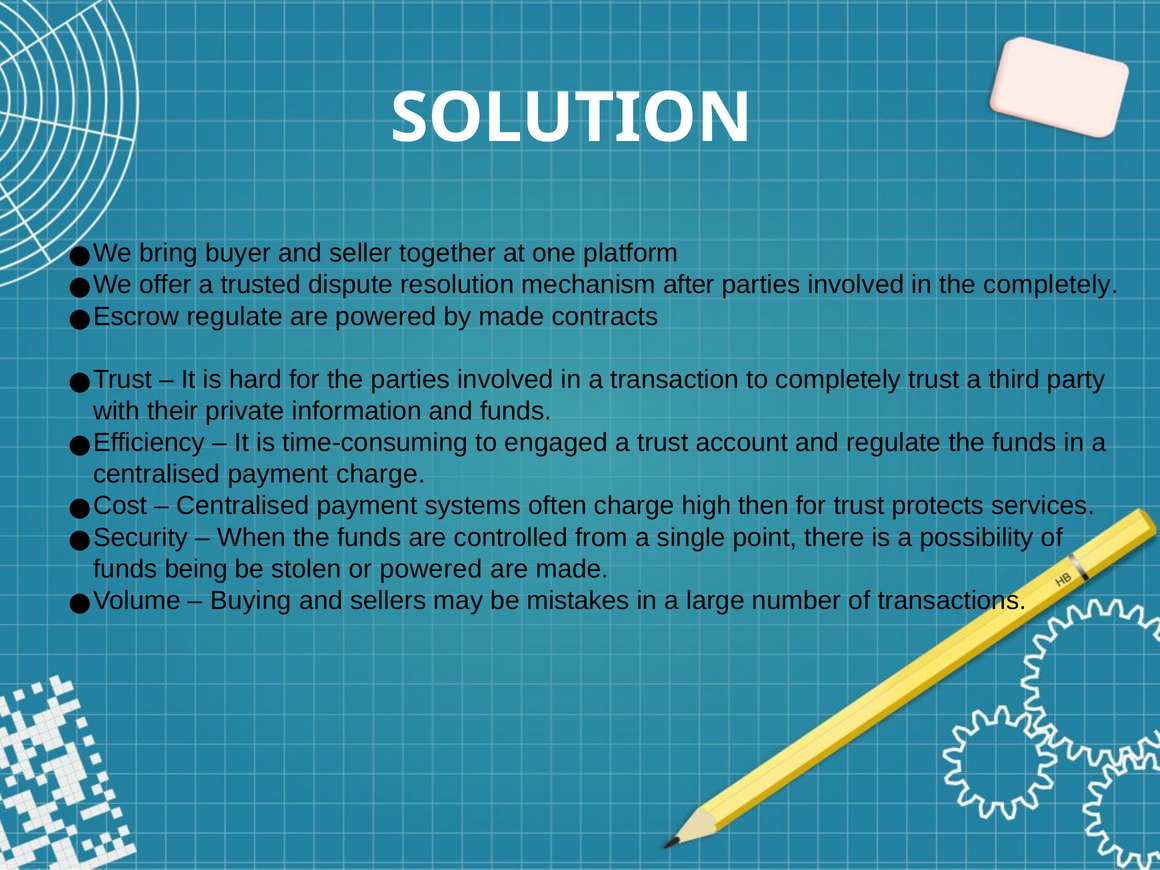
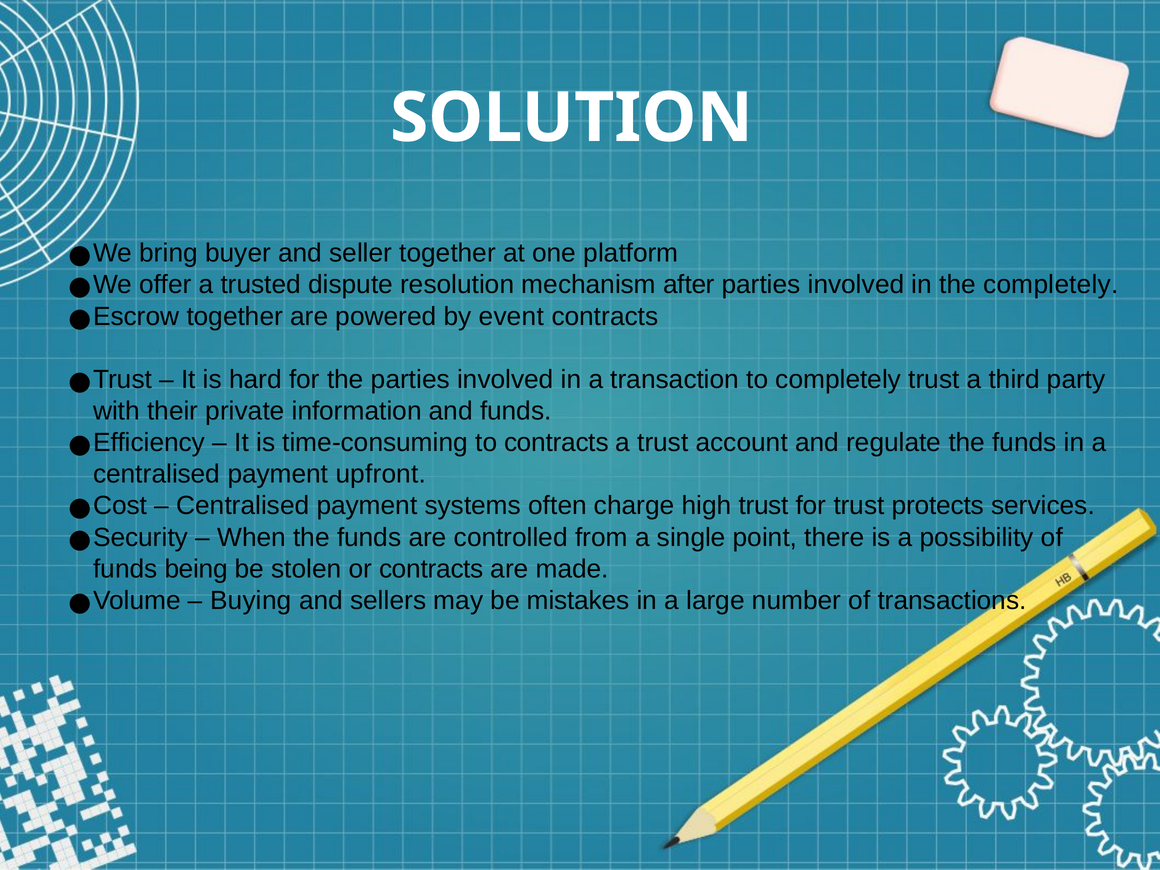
regulate: regulate -> together (235, 316)
by made: made -> event (511, 316)
to engaged: engaged -> contracts (556, 443)
payment charge: charge -> upfront (381, 474)
high then: then -> trust (764, 506)
or powered: powered -> contracts (431, 569)
